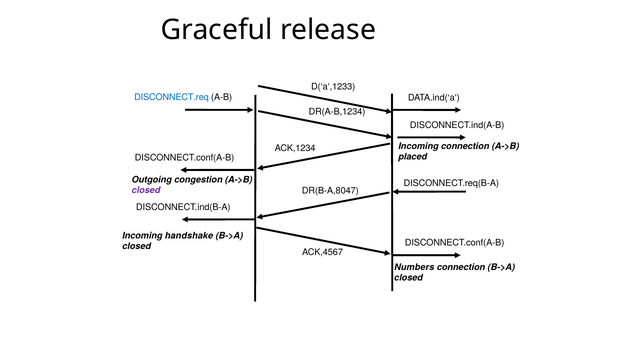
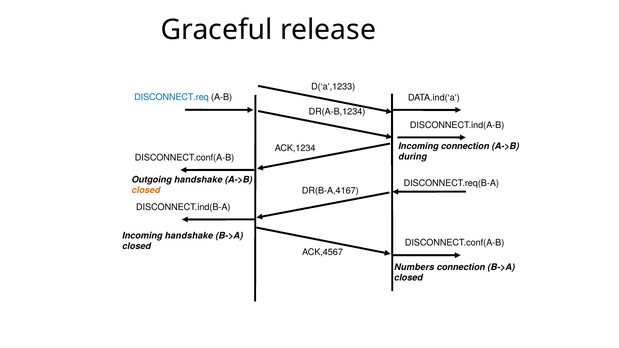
placed: placed -> during (413, 157)
Outgoing congestion: congestion -> handshake (198, 180)
closed colour: purple -> orange (146, 190)
DR(B-A,8047: DR(B-A,8047 -> DR(B-A,4167 (330, 191)
